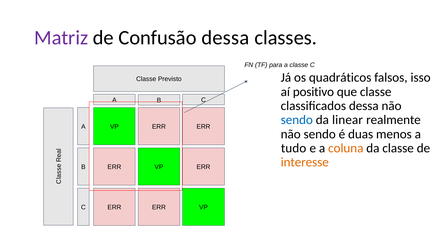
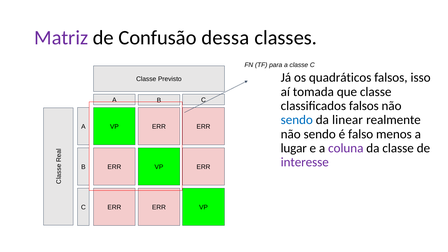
positivo: positivo -> tomada (313, 92)
classificados dessa: dessa -> falsos (364, 106)
duas: duas -> falso (361, 134)
tudo: tudo -> lugar (294, 148)
coluna colour: orange -> purple (346, 148)
interesse colour: orange -> purple (305, 162)
